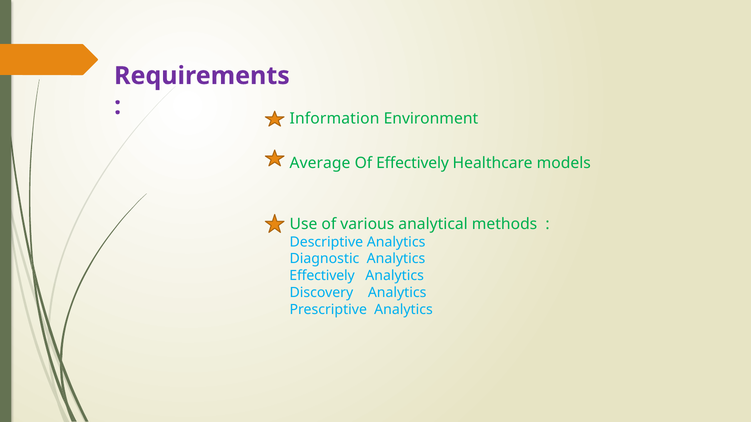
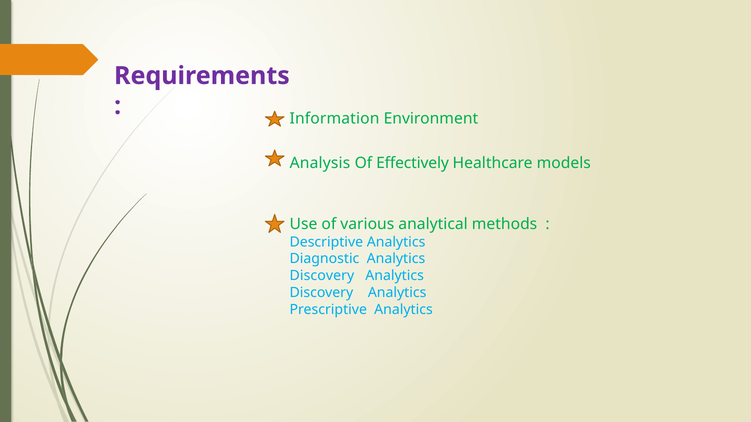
Average: Average -> Analysis (320, 163)
Effectively: Effectively -> Discovery (322, 276)
